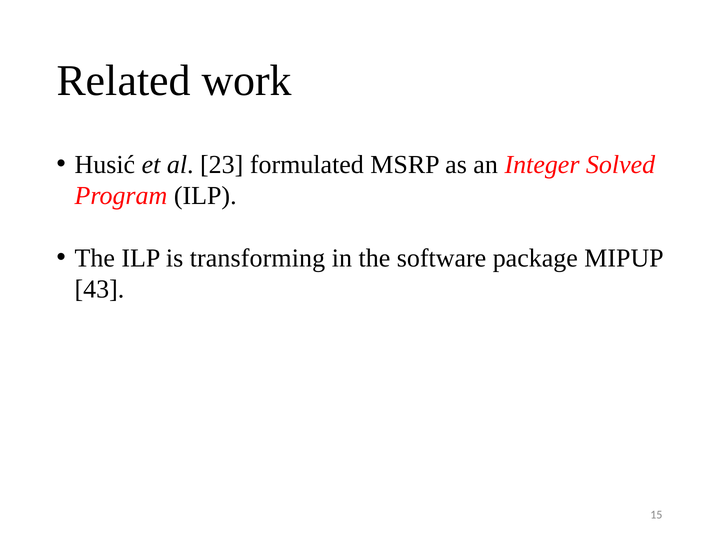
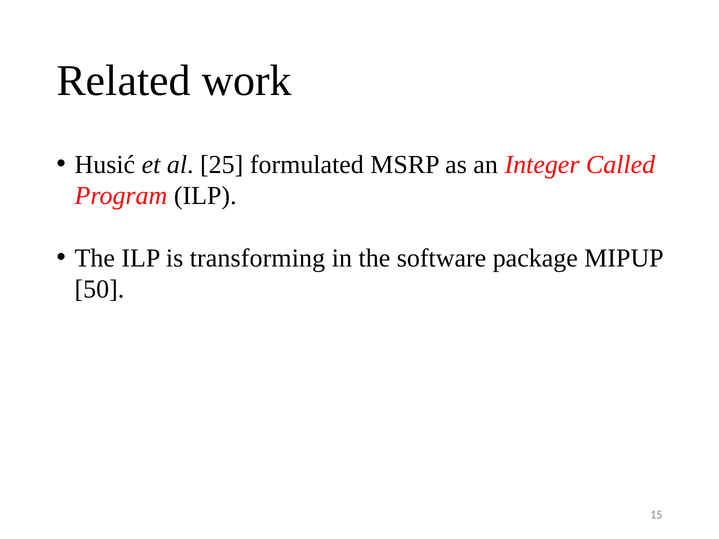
23: 23 -> 25 (222, 165)
Solved: Solved -> Called (621, 165)
43: 43 -> 50 (99, 289)
